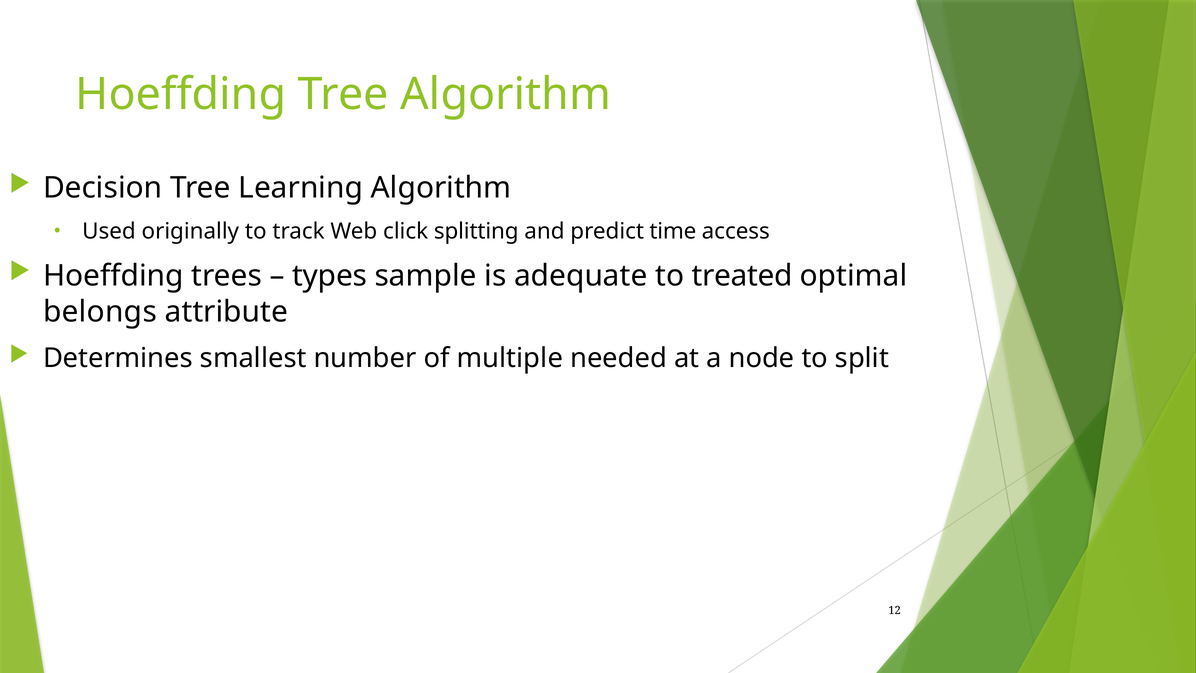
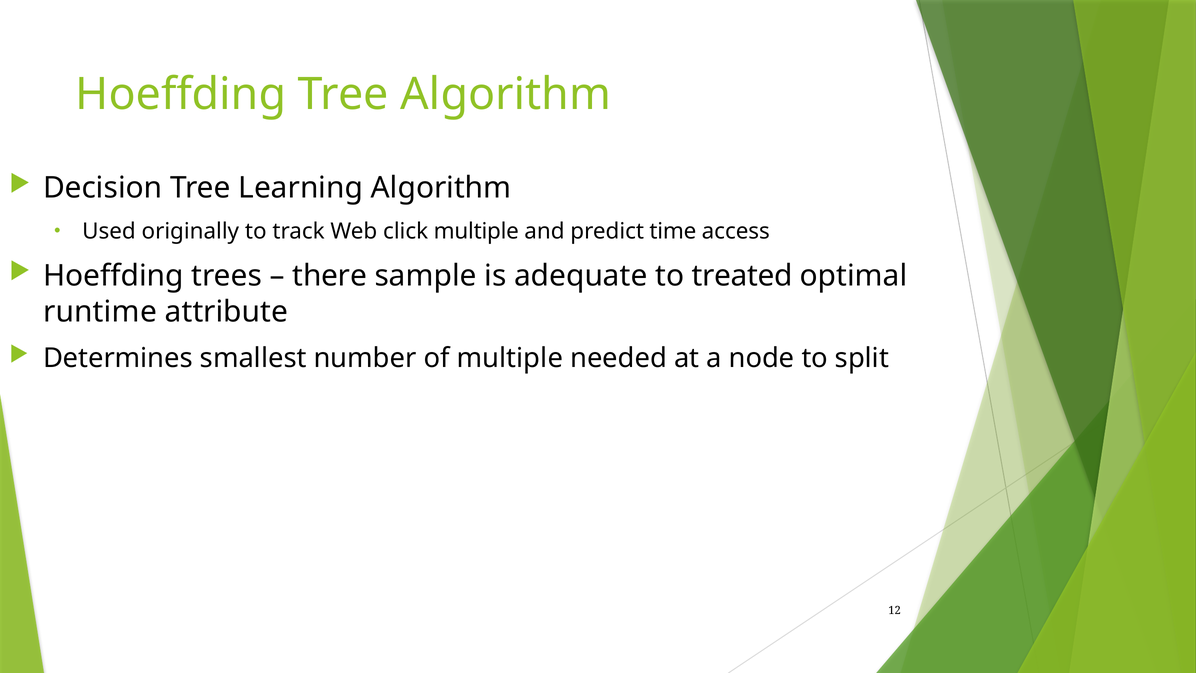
click splitting: splitting -> multiple (476, 231)
types: types -> there (330, 276)
belongs: belongs -> runtime (100, 312)
